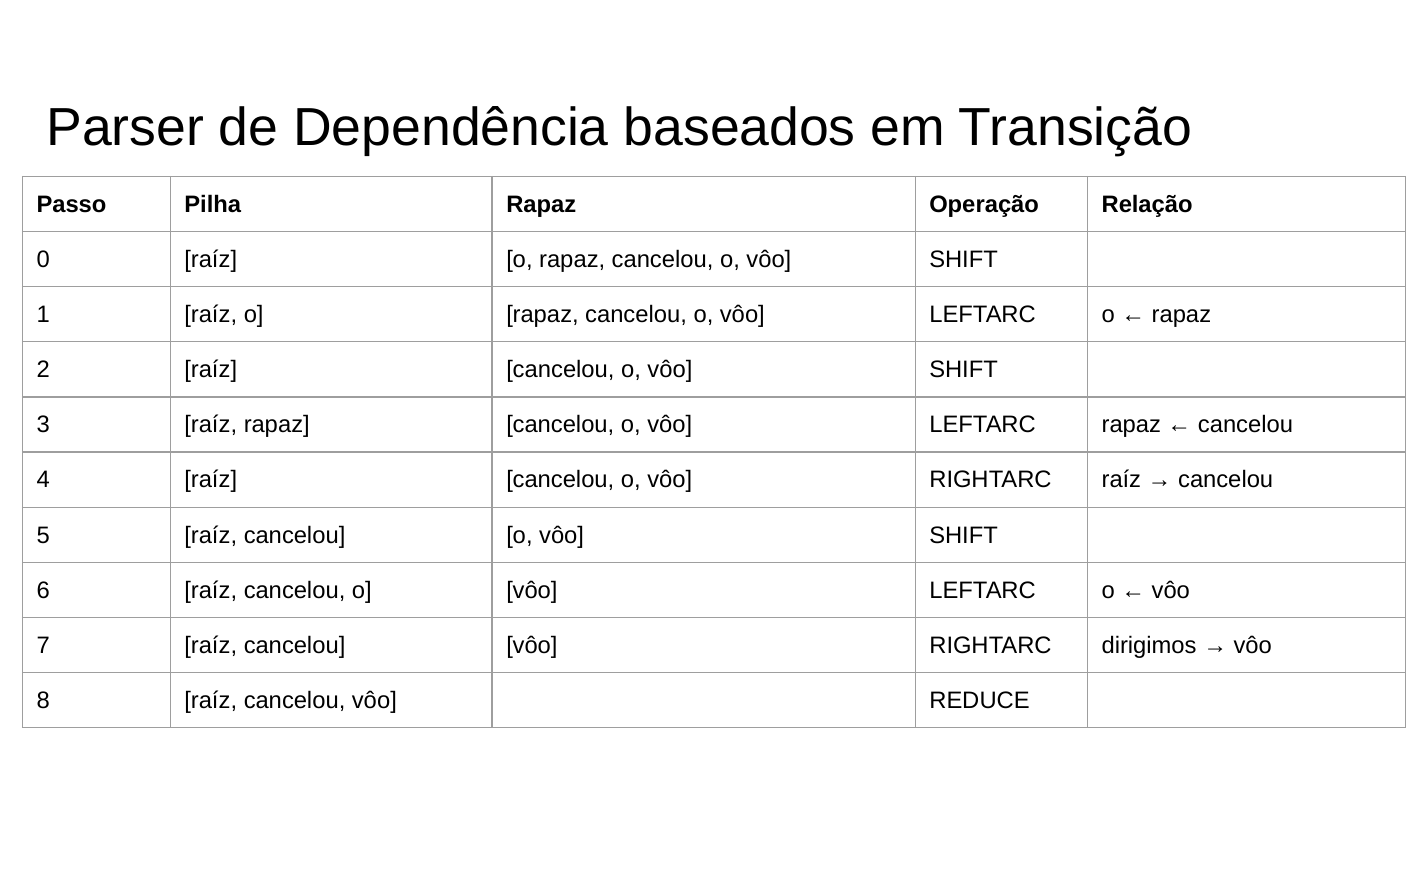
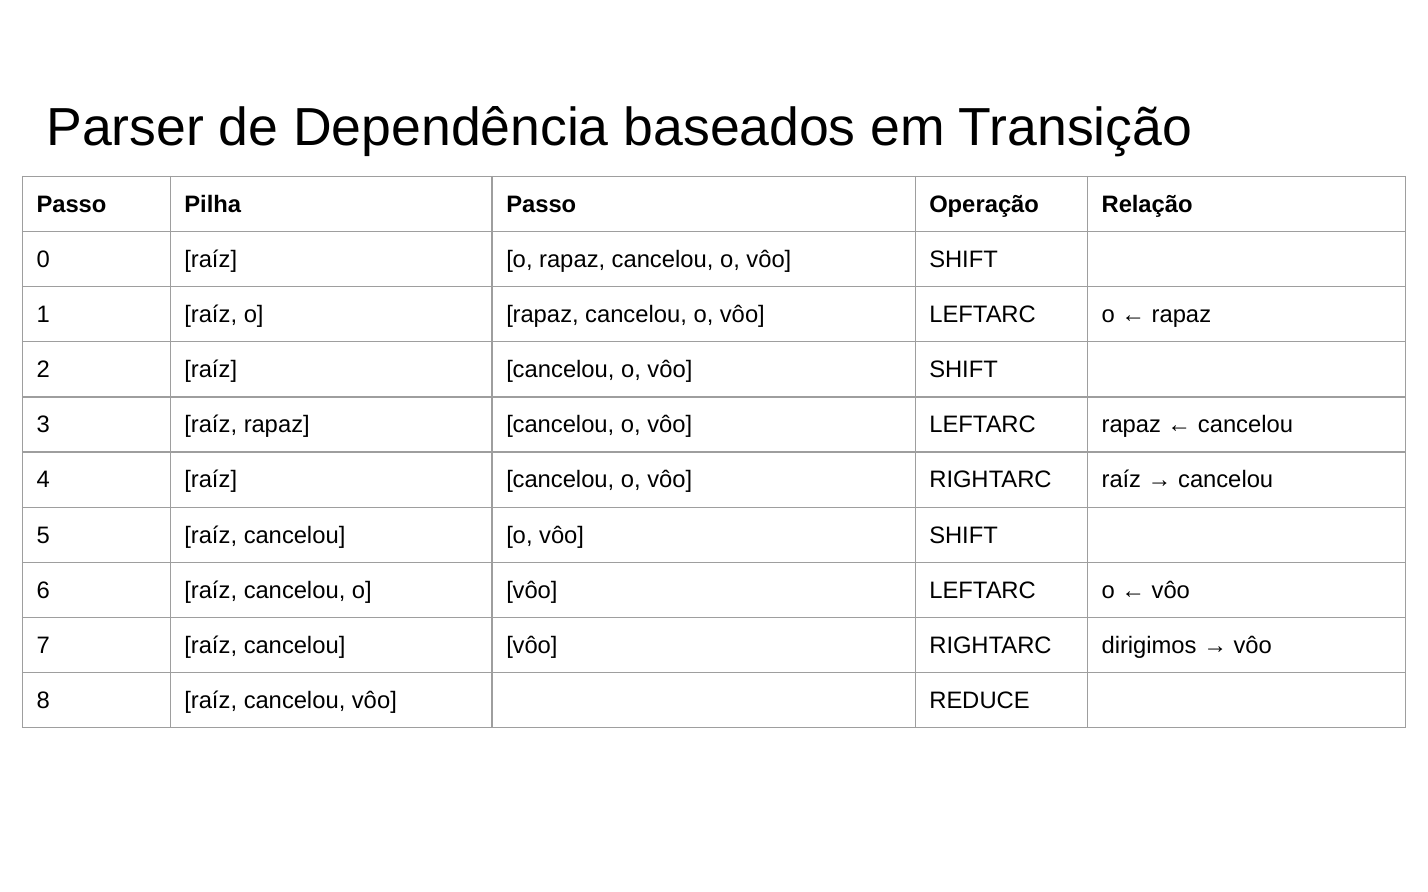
Pilha Rapaz: Rapaz -> Passo (541, 205)
